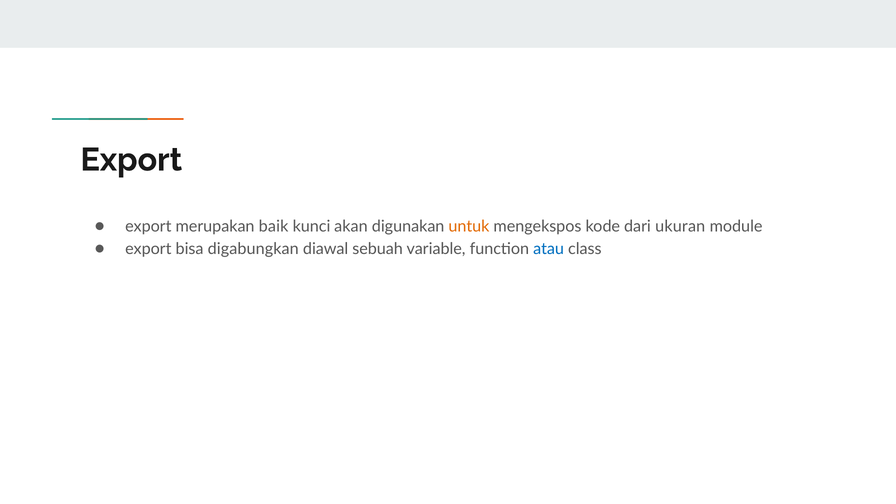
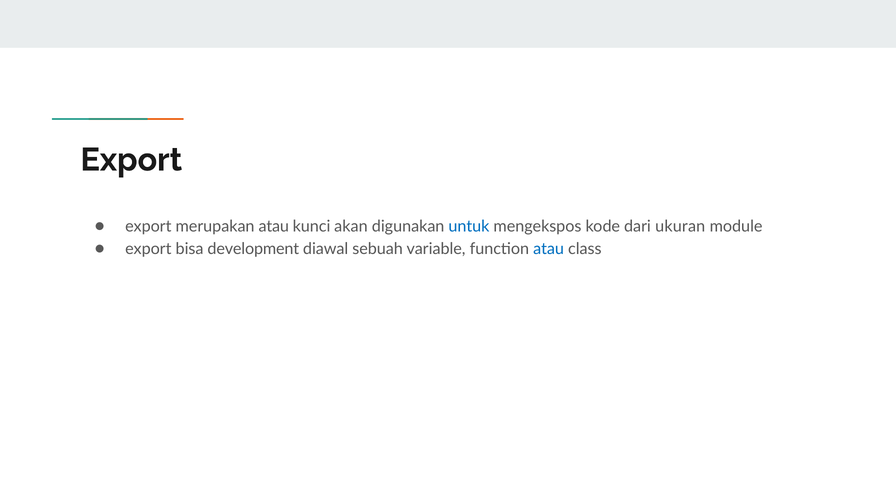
merupakan baik: baik -> atau (274, 226)
untuk colour: orange -> blue (469, 226)
digabungkan: digabungkan -> development (253, 249)
